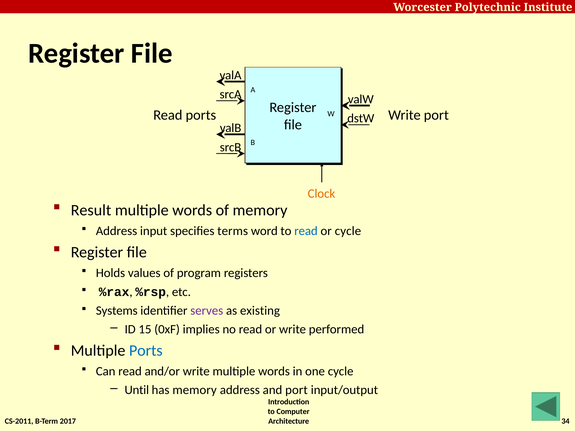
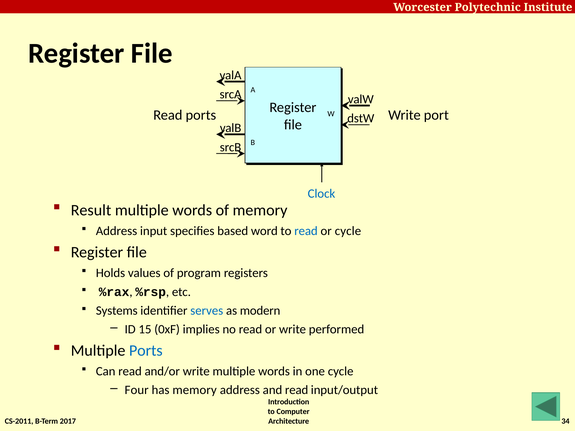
Clock colour: orange -> blue (322, 194)
terms: terms -> based (233, 231)
serves colour: purple -> blue (207, 311)
existing: existing -> modern (260, 311)
Until: Until -> Four (137, 390)
and port: port -> read (297, 390)
